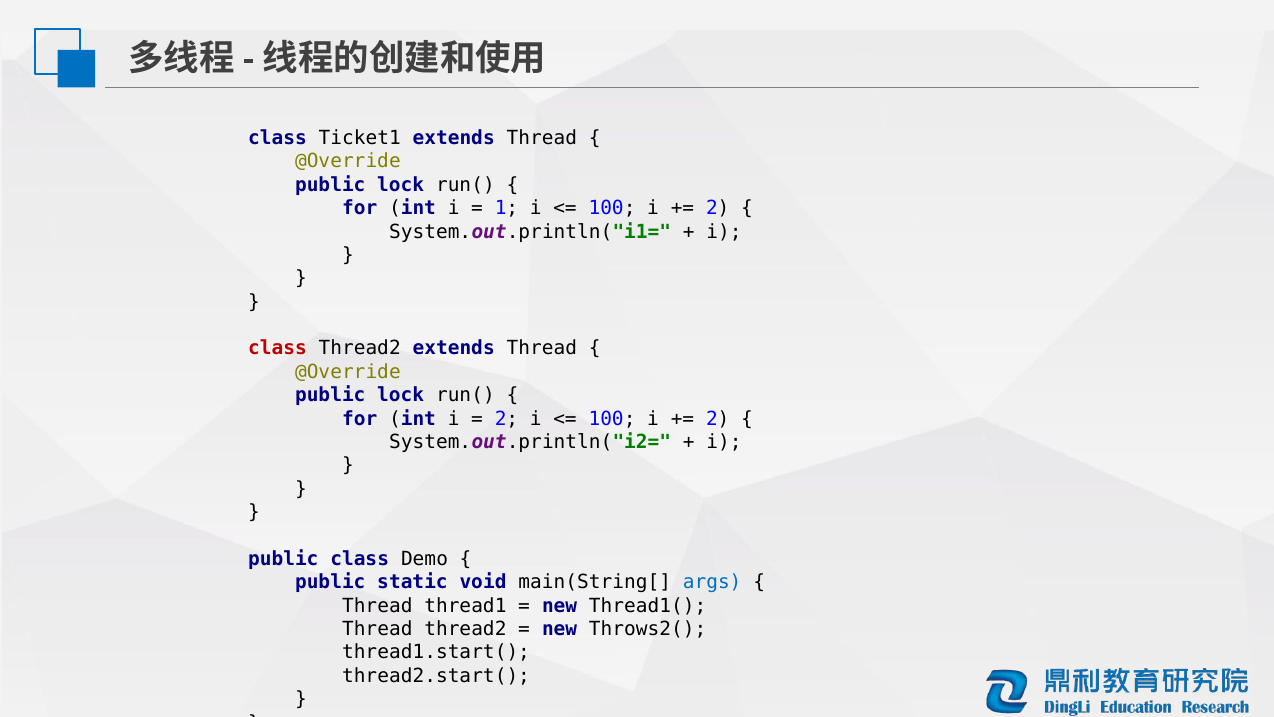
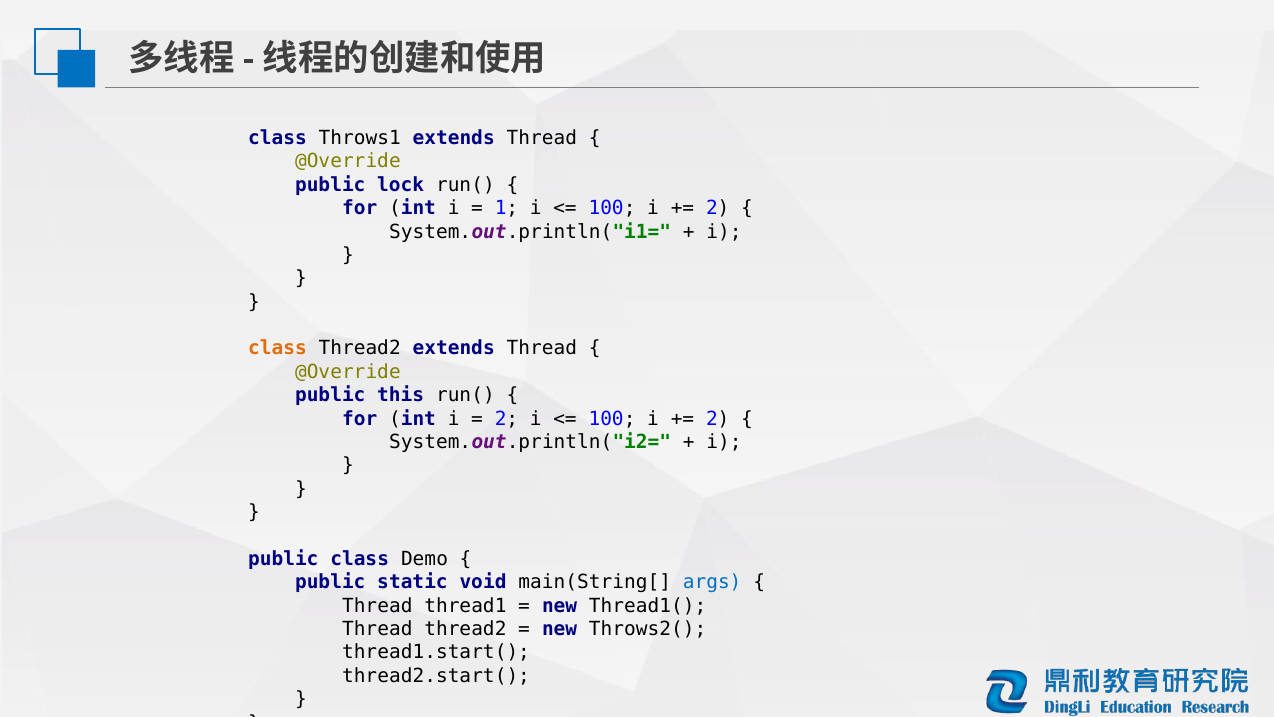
Ticket1: Ticket1 -> Throws1 (360, 138)
class colour: red -> orange (277, 348)
lock: lock -> this (401, 395)
